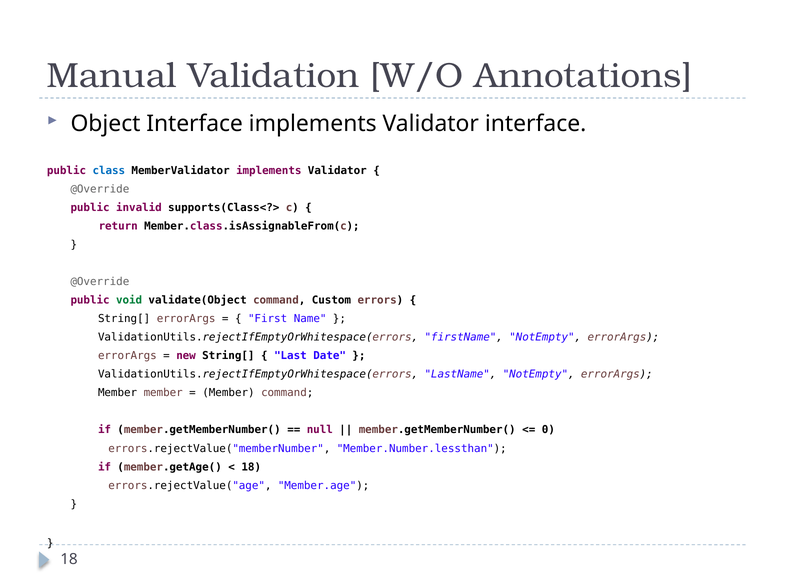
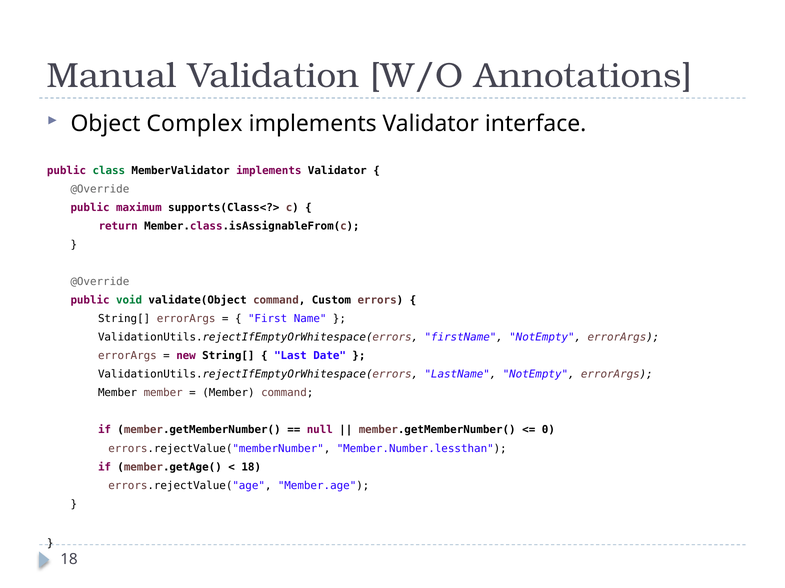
Object Interface: Interface -> Complex (194, 124)
class colour: blue -> green (109, 171)
invalid: invalid -> maximum (139, 208)
